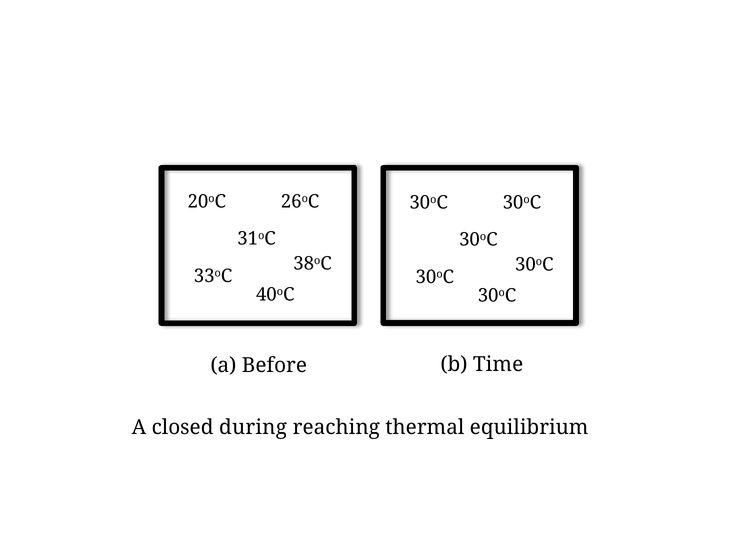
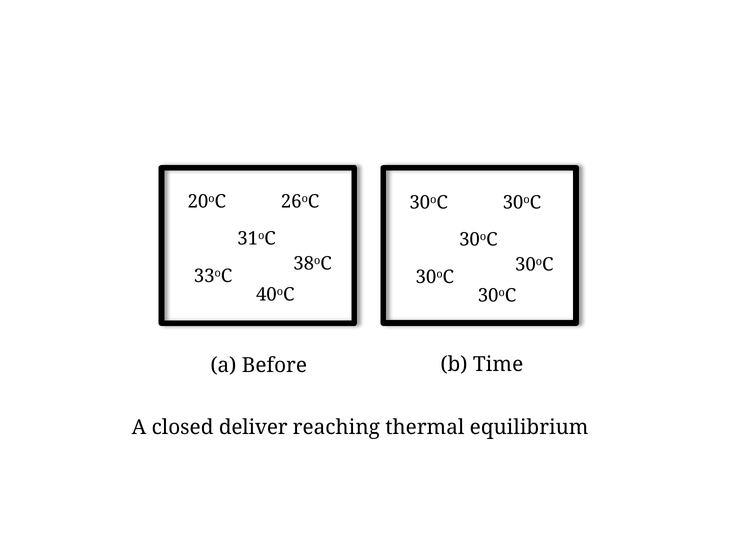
during: during -> deliver (253, 428)
